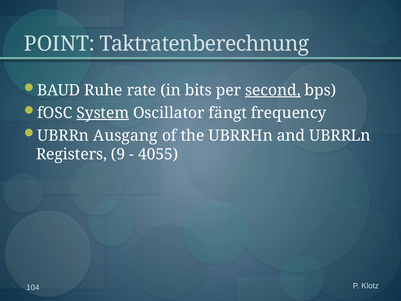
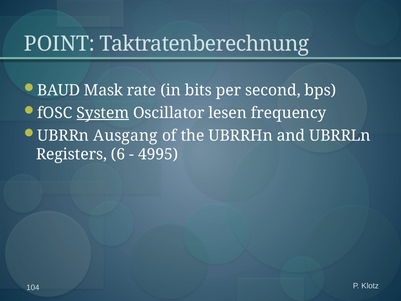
Ruhe: Ruhe -> Mask (104, 90)
second underline: present -> none (273, 90)
fängt: fängt -> lesen (228, 113)
9: 9 -> 6 (118, 154)
4055: 4055 -> 4995 (158, 154)
